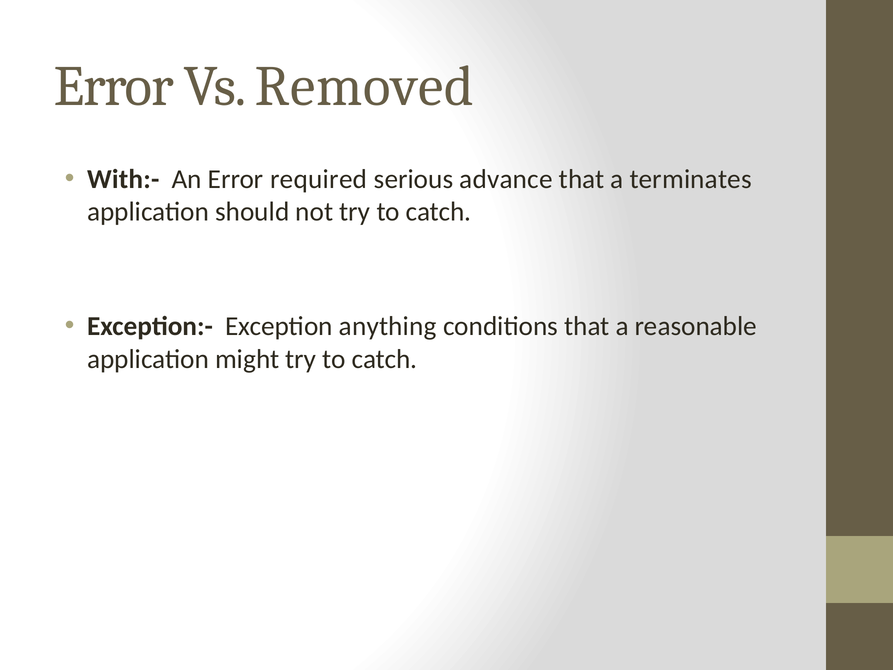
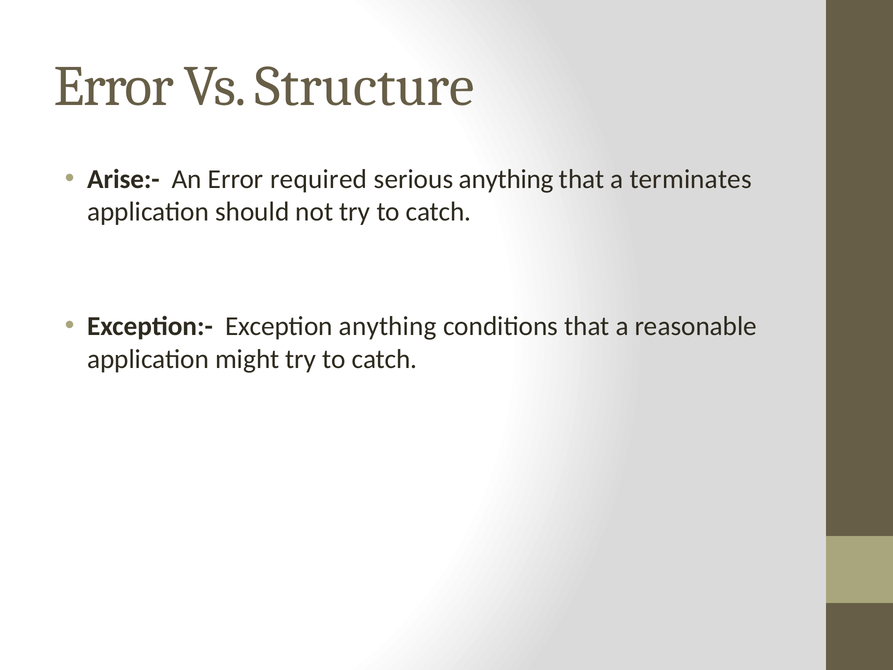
Removed: Removed -> Structure (365, 87)
With:-: With:- -> Arise:- (123, 179)
serious advance: advance -> anything (506, 179)
